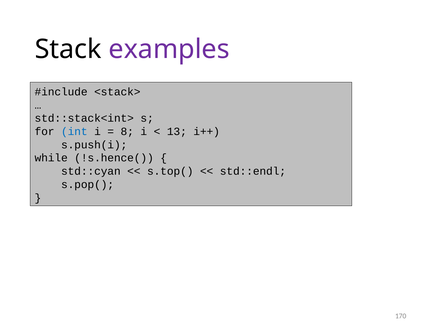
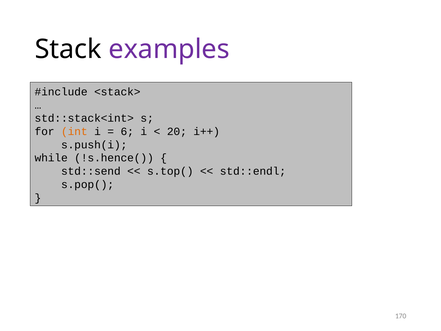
int colour: blue -> orange (74, 131)
8: 8 -> 6 (127, 131)
13: 13 -> 20 (177, 131)
std::cyan: std::cyan -> std::send (91, 171)
